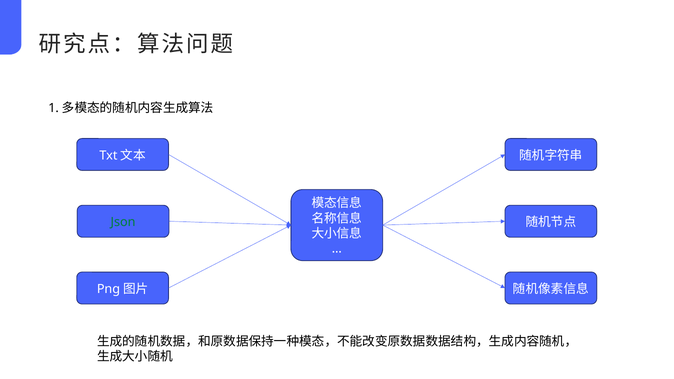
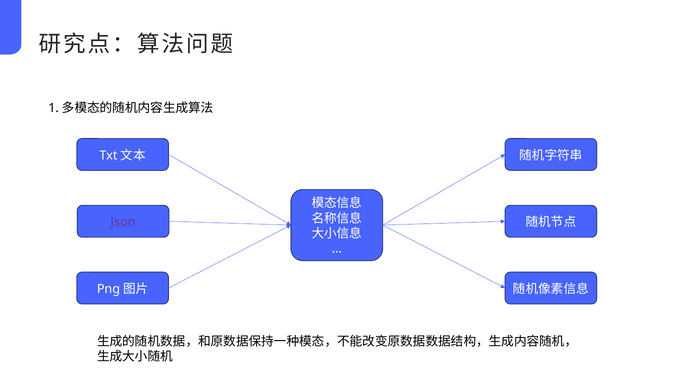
Json colour: green -> purple (123, 222)
